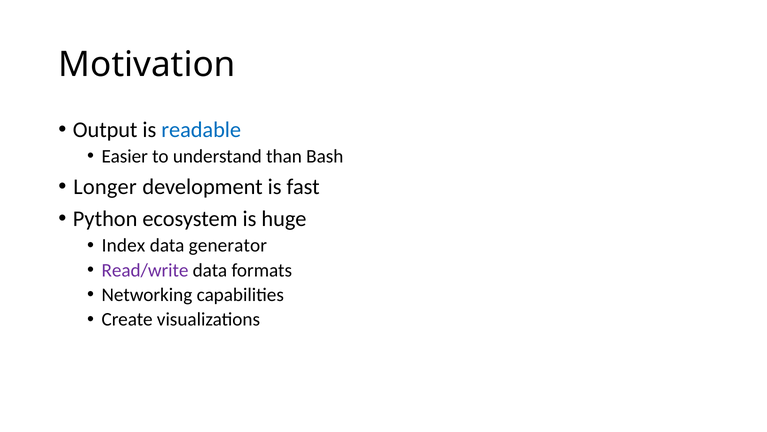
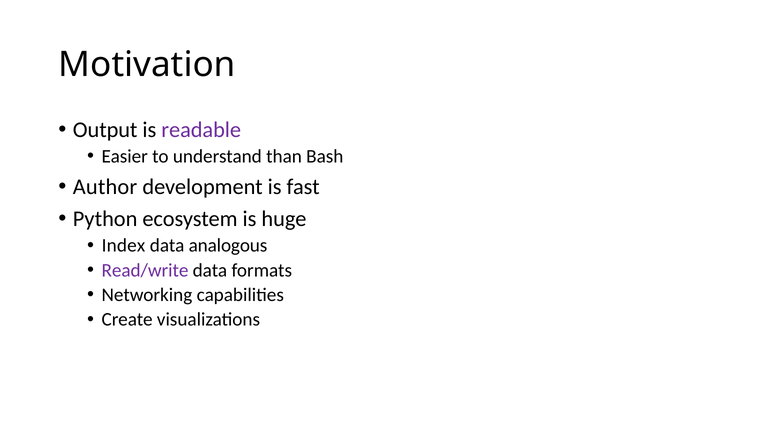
readable colour: blue -> purple (201, 130)
Longer: Longer -> Author (105, 187)
generator: generator -> analogous (228, 245)
